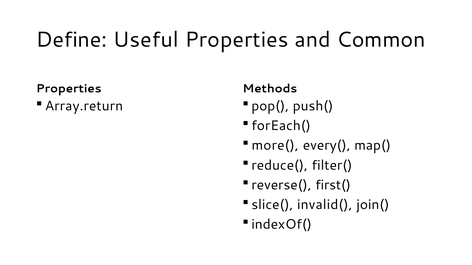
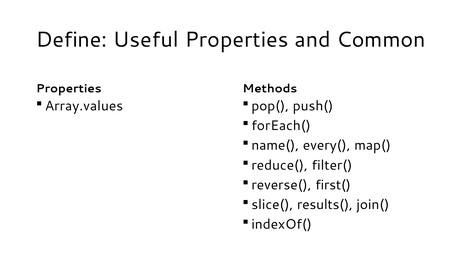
Array.return: Array.return -> Array.values (84, 106)
more(: more( -> name( (275, 146)
invalid(: invalid( -> results( (325, 205)
